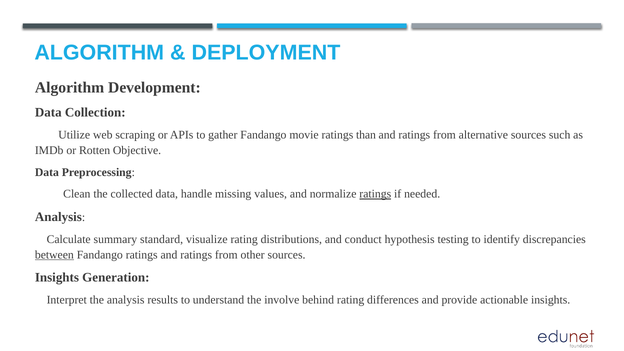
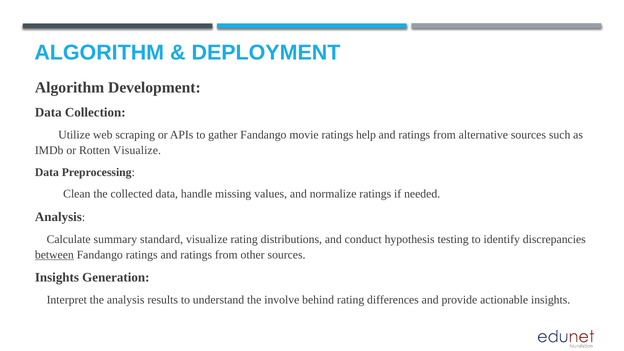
than: than -> help (366, 135)
Rotten Objective: Objective -> Visualize (137, 151)
ratings underline: present -> none (375, 194)
